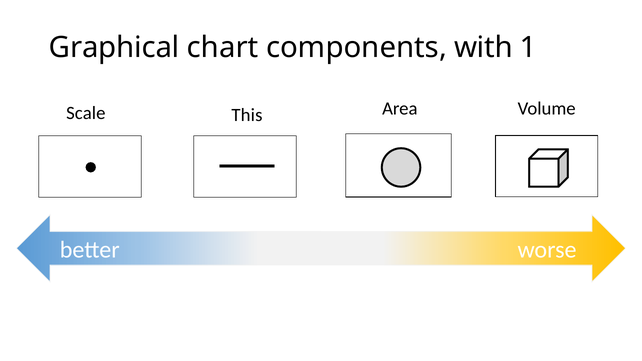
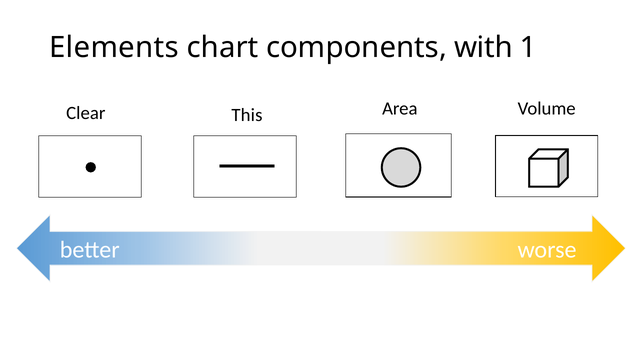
Graphical: Graphical -> Elements (114, 47)
Scale: Scale -> Clear (86, 113)
